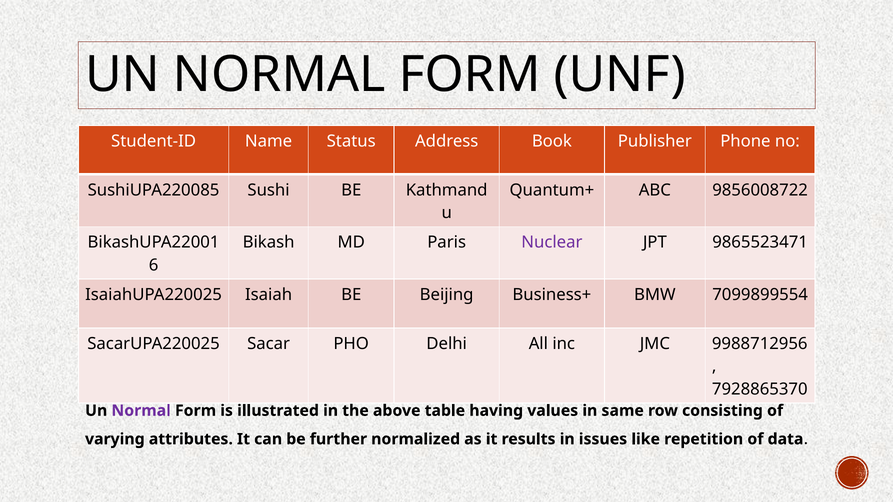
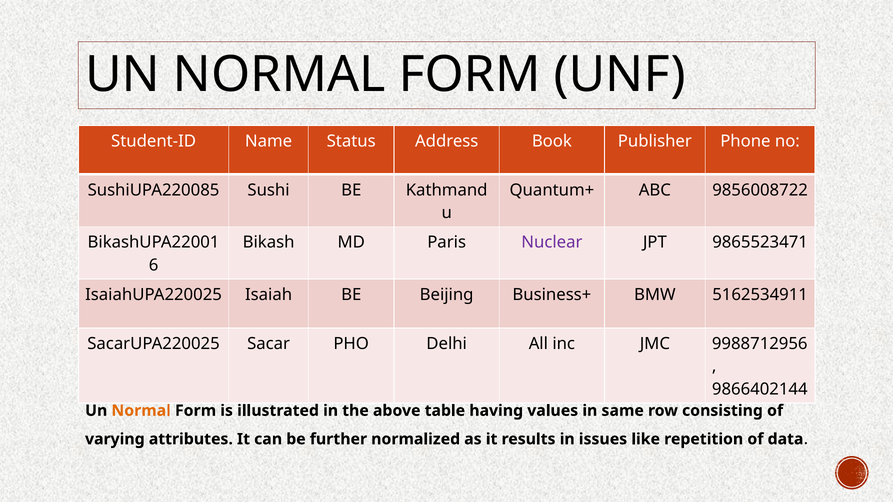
7099899554: 7099899554 -> 5162534911 (760, 295)
7928865370: 7928865370 -> 9866402144 (760, 389)
Normal colour: purple -> orange (141, 411)
